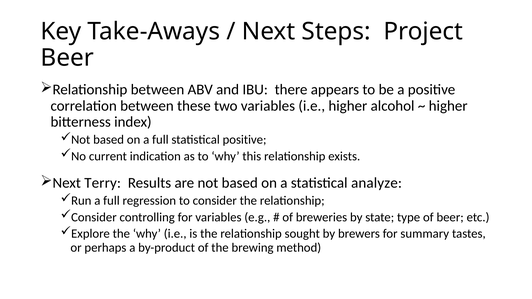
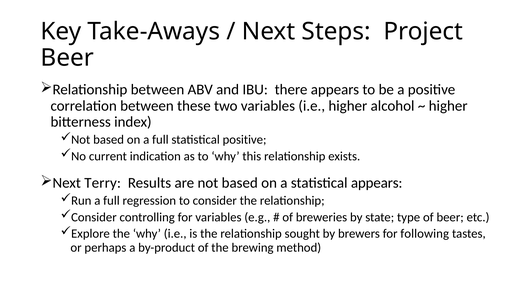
statistical analyze: analyze -> appears (377, 183)
summary: summary -> following (425, 234)
